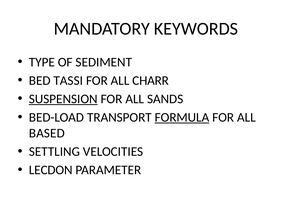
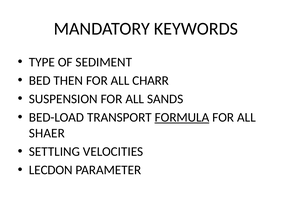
TASSI: TASSI -> THEN (68, 81)
SUSPENSION underline: present -> none (63, 99)
BASED: BASED -> SHAER (47, 133)
